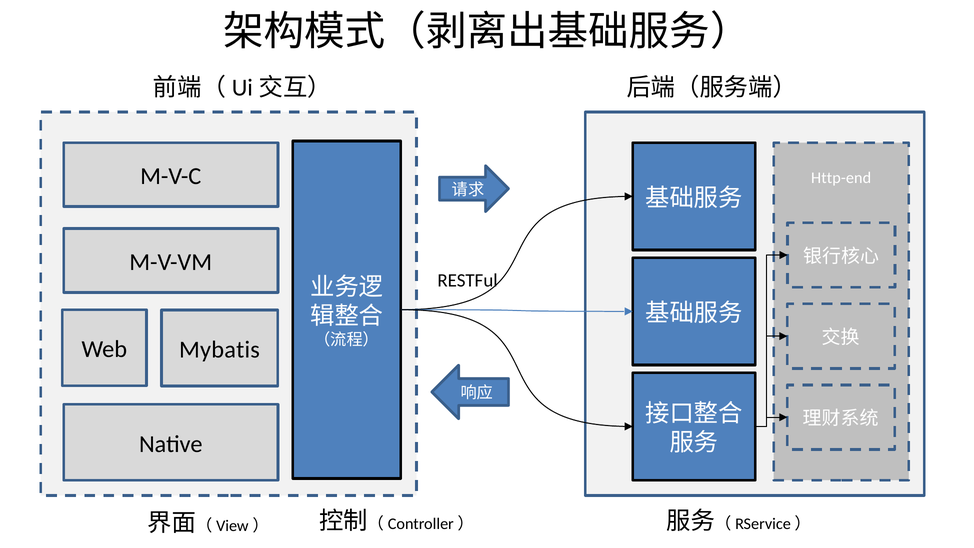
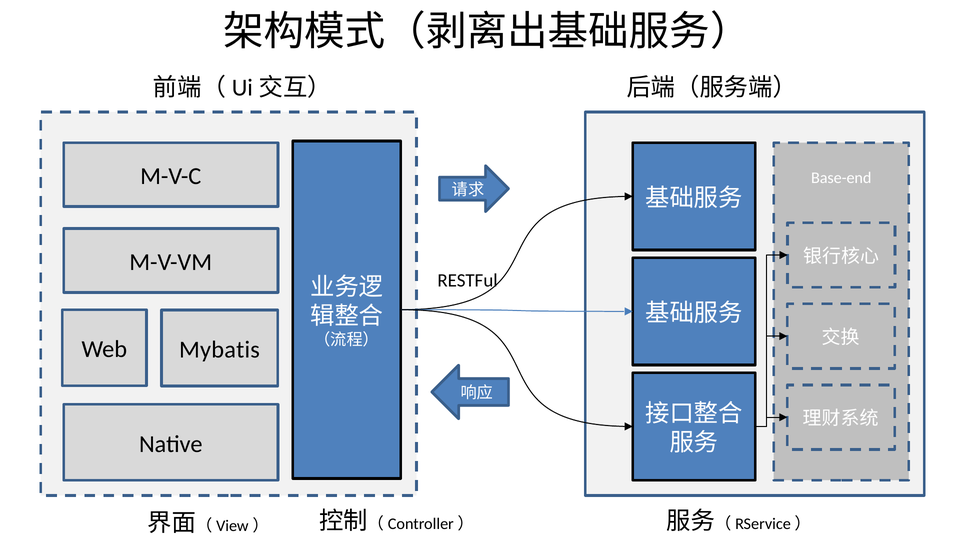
Http-end: Http-end -> Base-end (841, 178)
